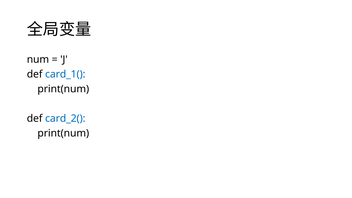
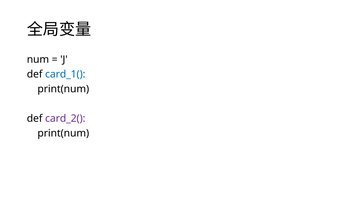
card_2( colour: blue -> purple (65, 119)
